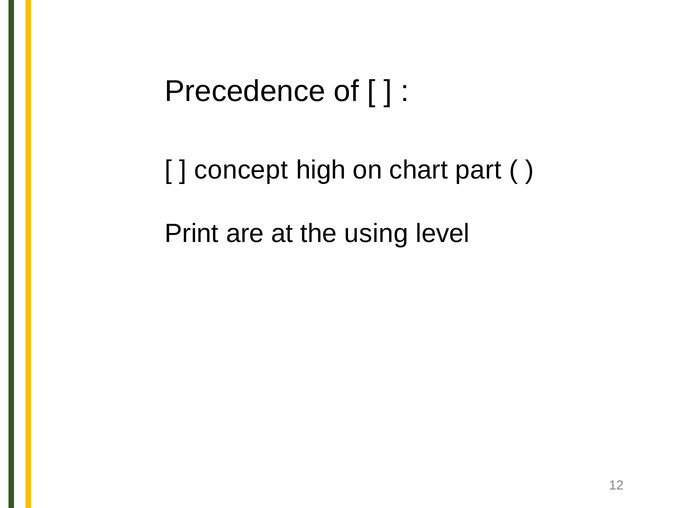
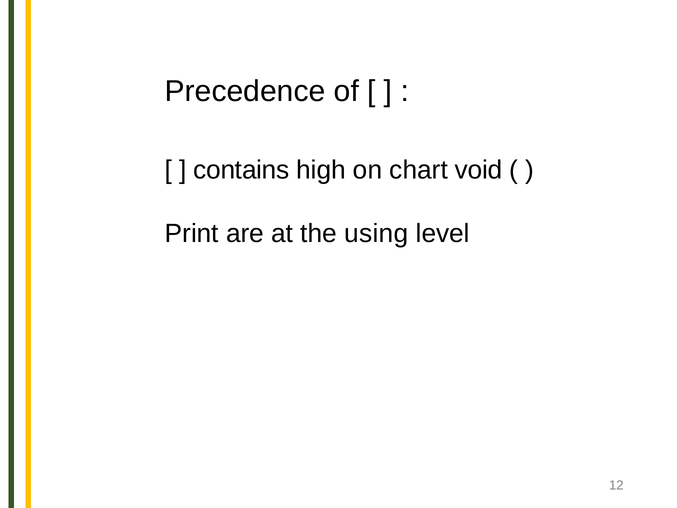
concept: concept -> contains (241, 170)
part: part -> void (479, 170)
